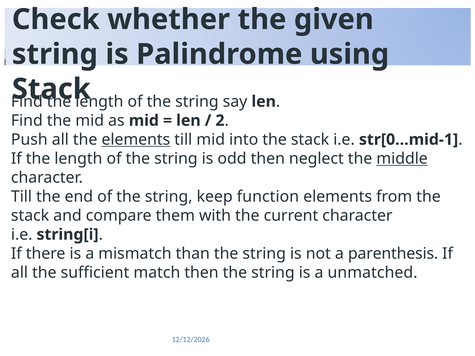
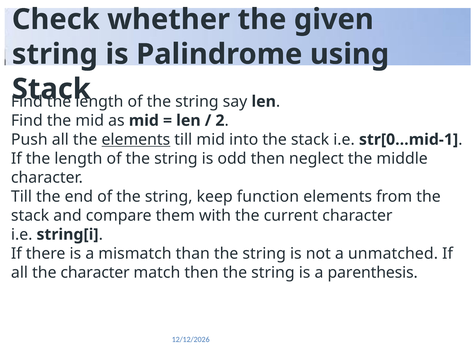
middle underline: present -> none (402, 159)
parenthesis: parenthesis -> unmatched (393, 254)
the sufficient: sufficient -> character (95, 273)
unmatched: unmatched -> parenthesis (373, 273)
